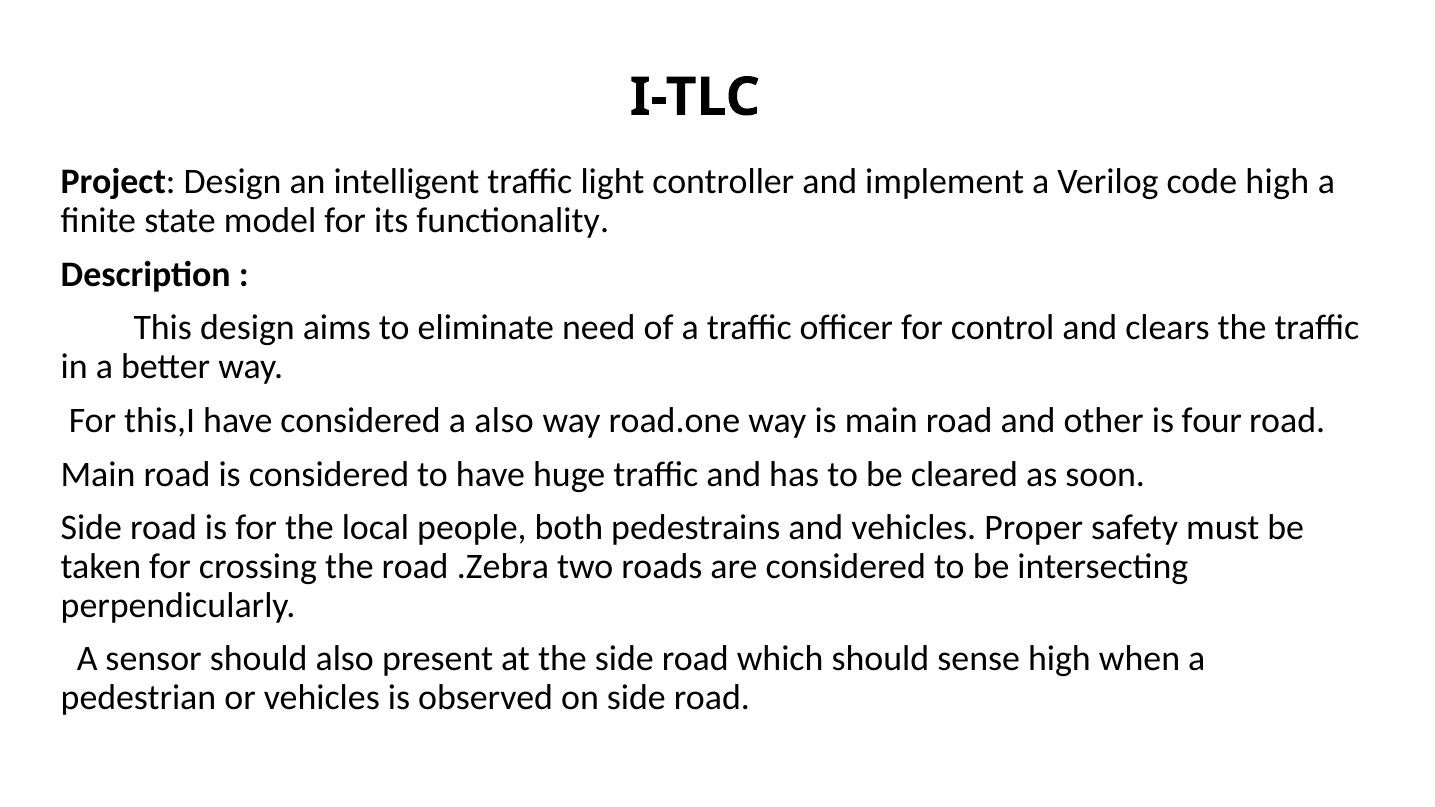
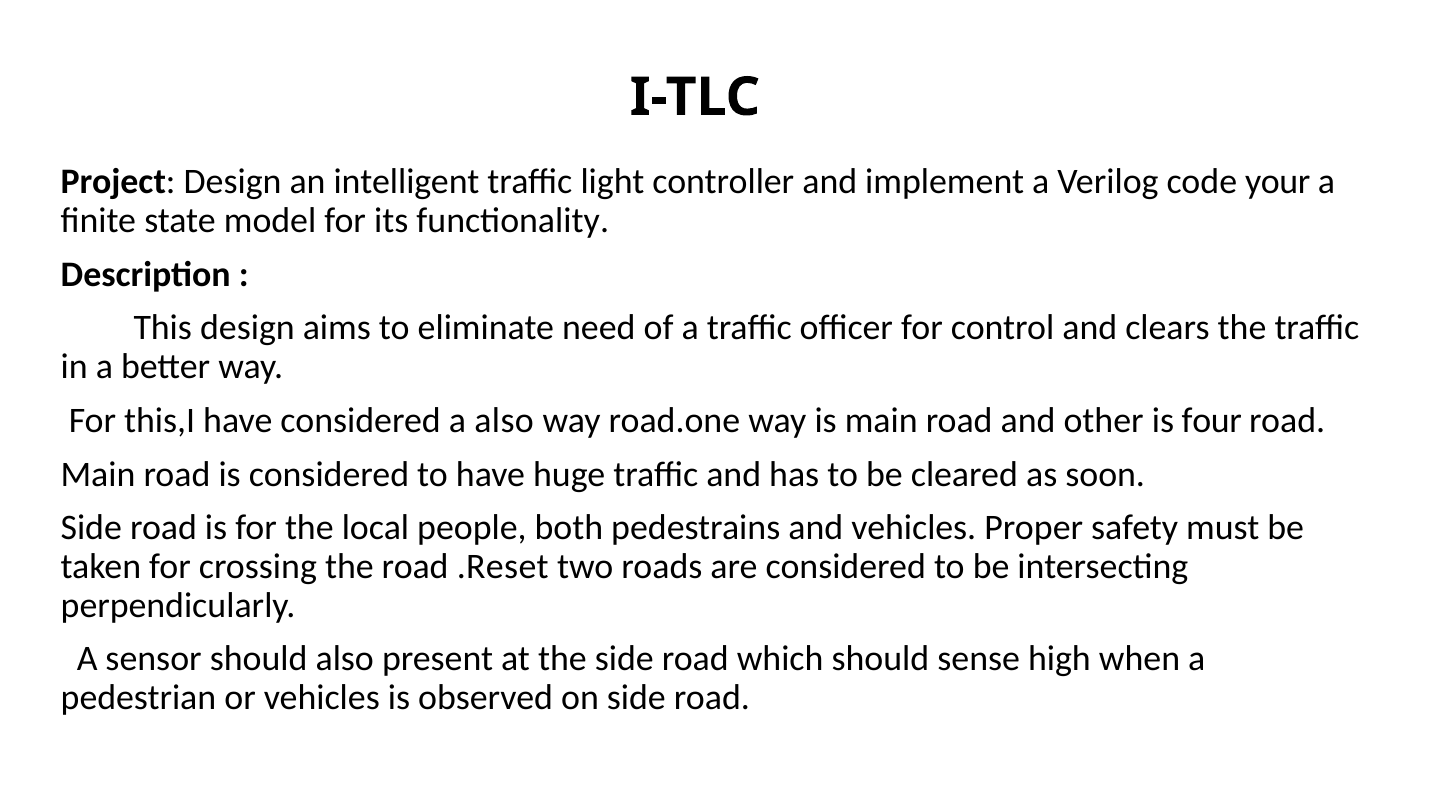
code high: high -> your (1278, 182)
.Zebra: .Zebra -> .Reset (503, 567)
